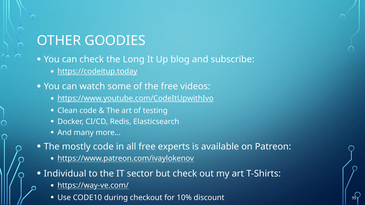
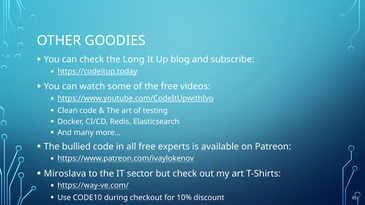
mostly: mostly -> bullied (76, 147)
Individual: Individual -> Miroslava (65, 174)
